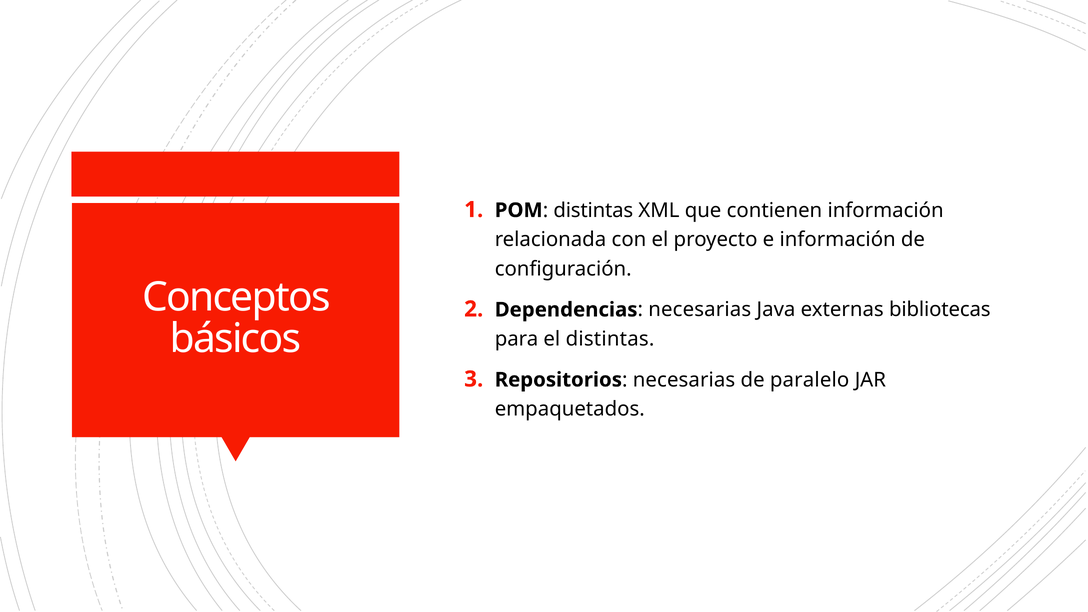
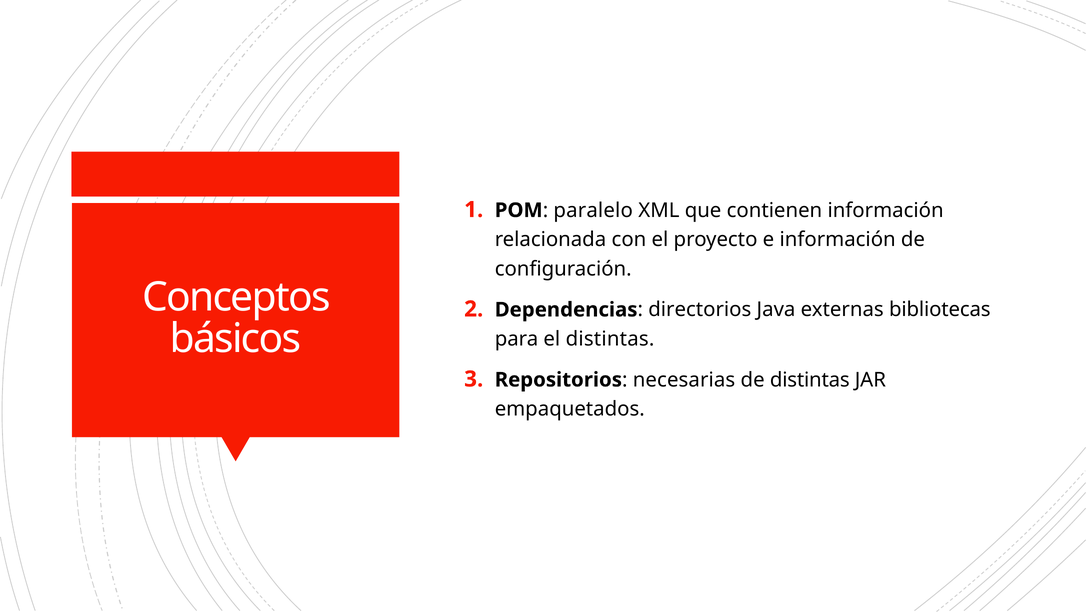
distintas: distintas -> paralelo (593, 210)
necesarias: necesarias -> directorios (700, 310)
de paralelo: paralelo -> distintas (810, 380)
